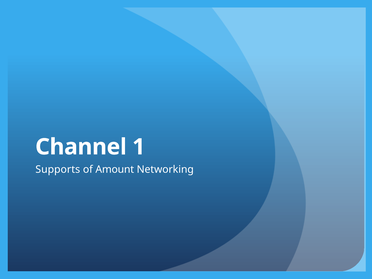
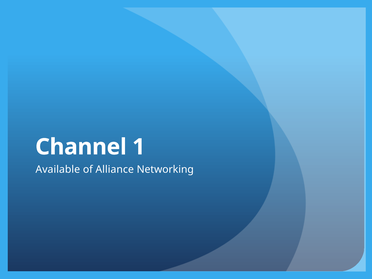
Supports: Supports -> Available (58, 169)
Amount: Amount -> Alliance (115, 169)
